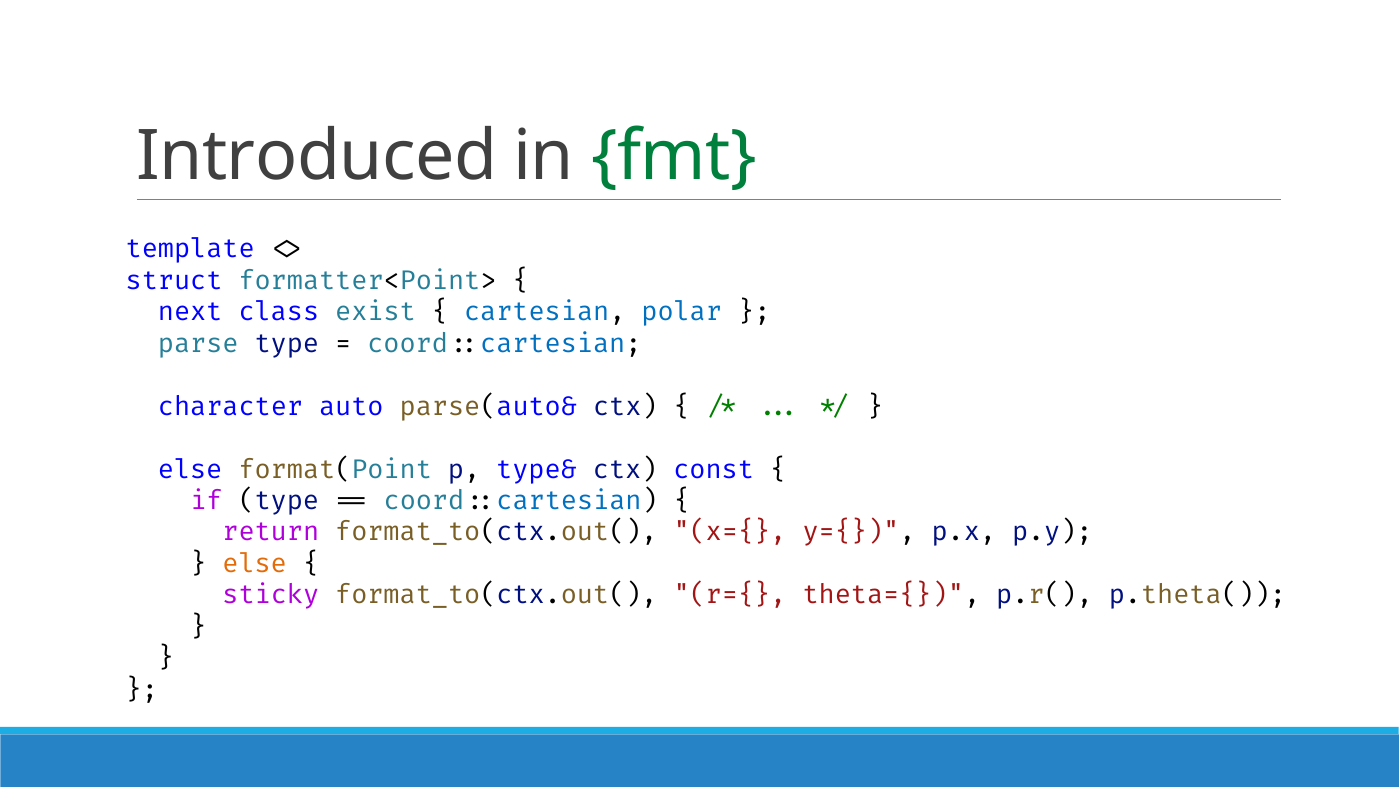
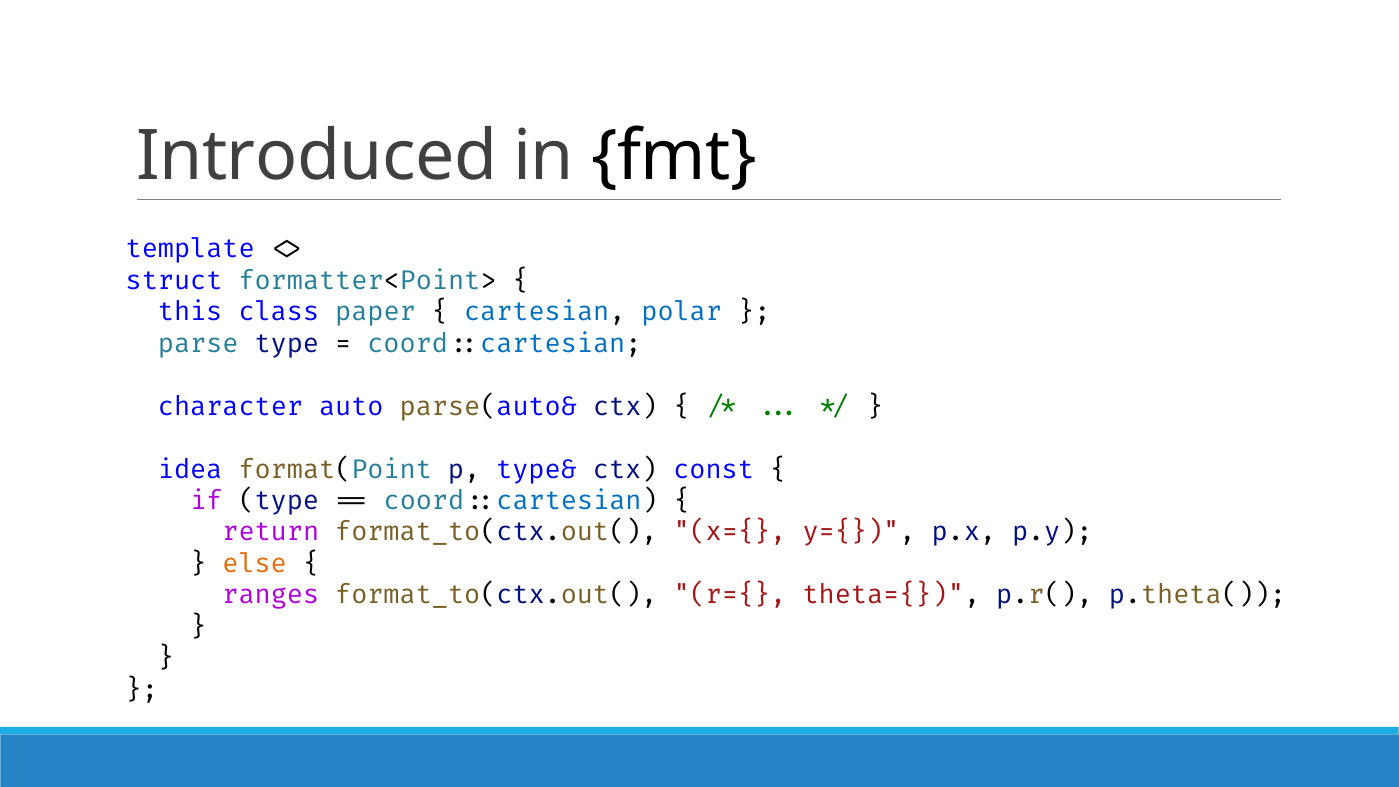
fmt colour: green -> black (674, 157)
next: next -> this (190, 312)
exist: exist -> paper (376, 312)
else: else -> idea (190, 469)
sticky: sticky -> ranges (271, 595)
